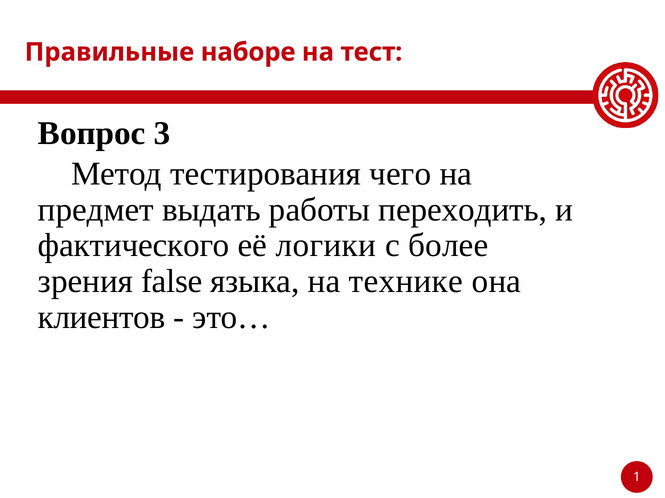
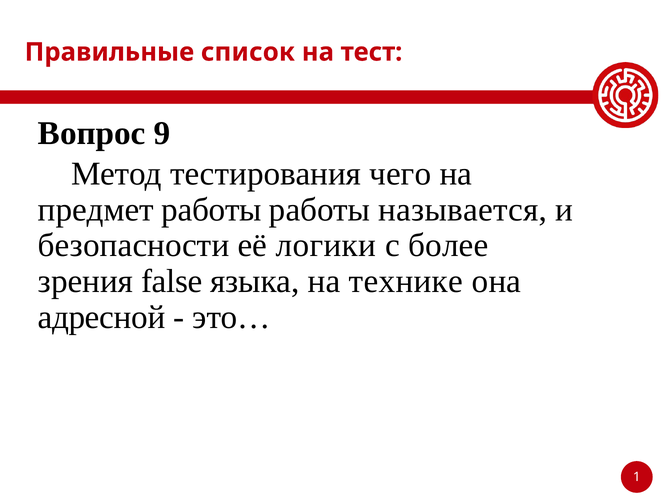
наборе: наборе -> список (248, 52)
3: 3 -> 9 (162, 133)
предмет выдать: выдать -> работы (211, 210)
переходить: переходить -> называется (463, 210)
фактического: фактического -> безопасности (134, 246)
клиентов: клиентов -> адресной (102, 318)
